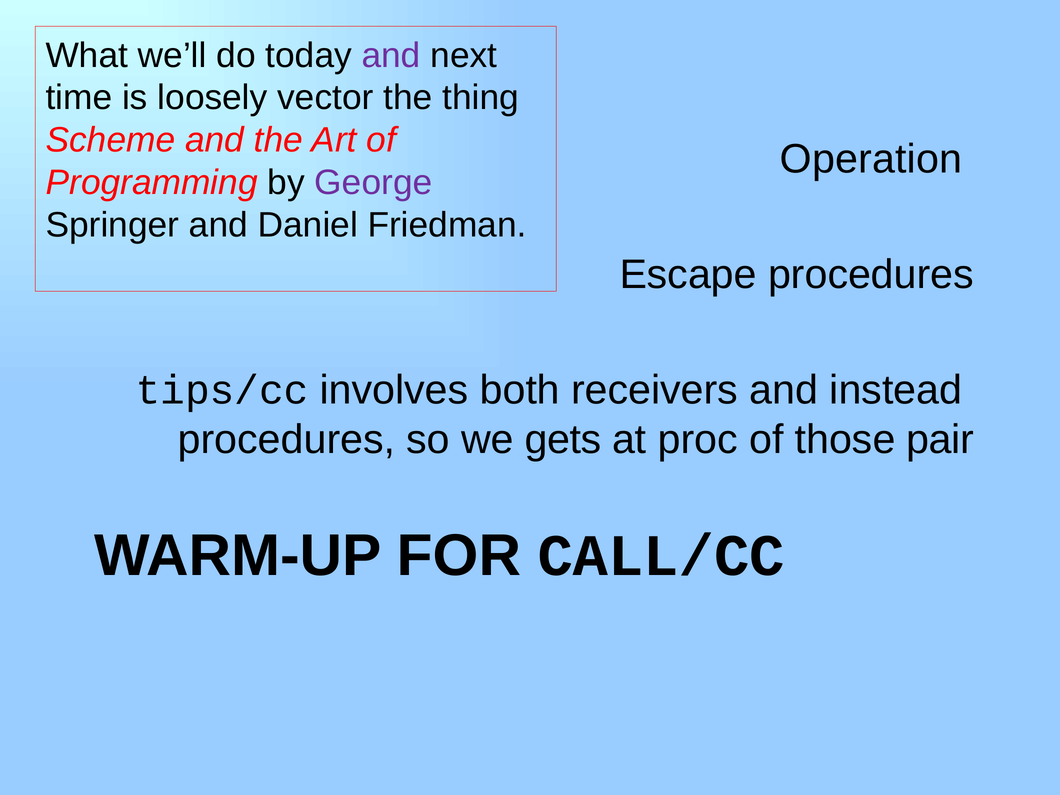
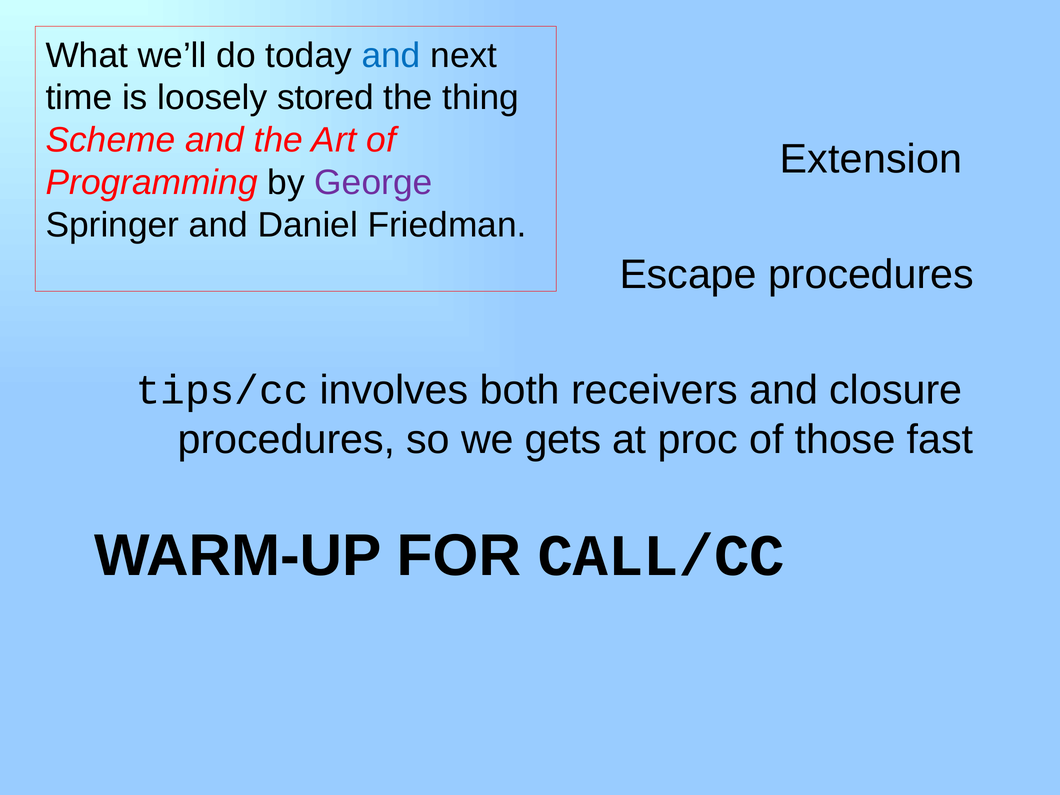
and colour: purple -> blue (391, 55)
vector: vector -> stored (326, 98)
Operation: Operation -> Extension (871, 159)
instead: instead -> closure (896, 390)
pair: pair -> fast (940, 439)
